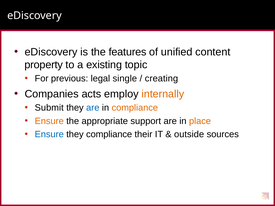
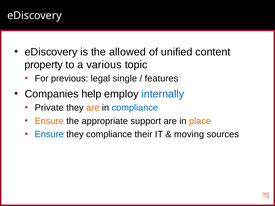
features: features -> allowed (127, 52)
existing: existing -> various (104, 65)
creating: creating -> features (161, 79)
acts: acts -> help (91, 94)
internally colour: orange -> blue (163, 94)
Submit: Submit -> Private (49, 108)
are colour: blue -> orange (93, 108)
compliance colour: orange -> blue (135, 108)
outside: outside -> moving (189, 134)
